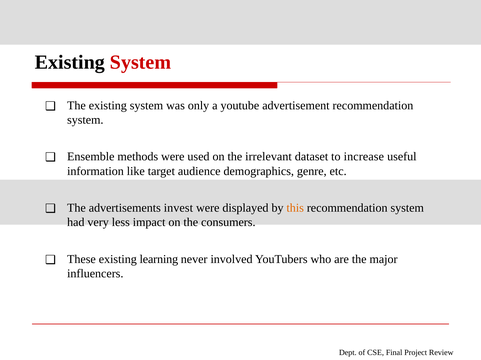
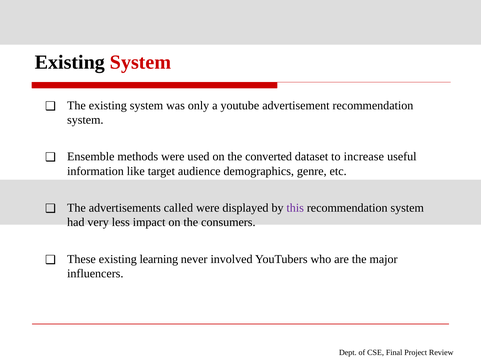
irrelevant: irrelevant -> converted (269, 157)
invest: invest -> called (178, 208)
this colour: orange -> purple (295, 208)
